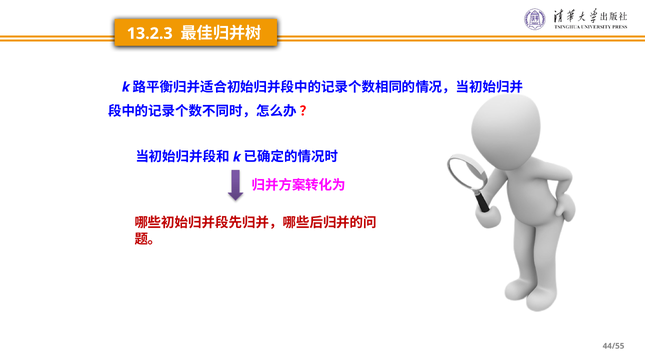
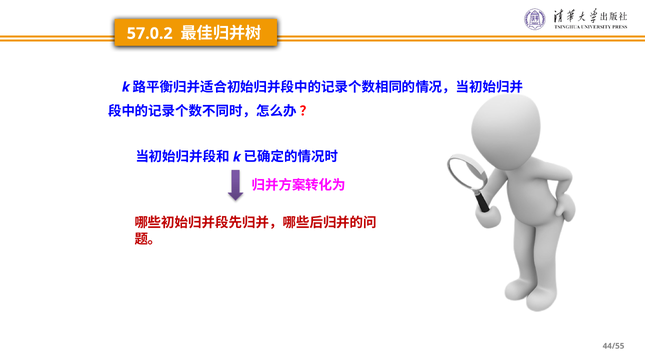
13.2.3: 13.2.3 -> 57.0.2 (150, 33)
